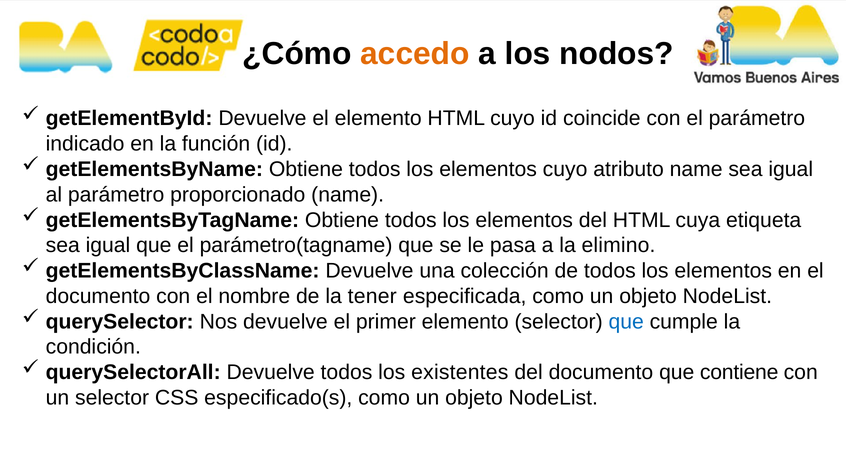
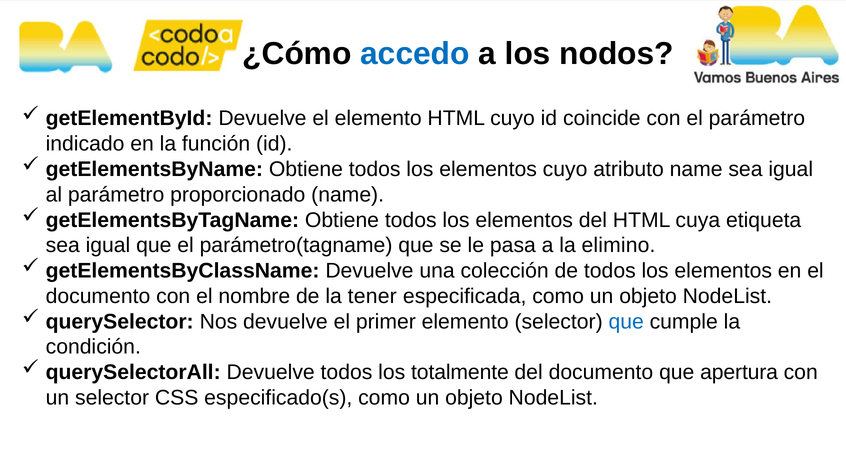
accedo colour: orange -> blue (415, 54)
existentes: existentes -> totalmente (460, 372)
contiene: contiene -> apertura (739, 372)
